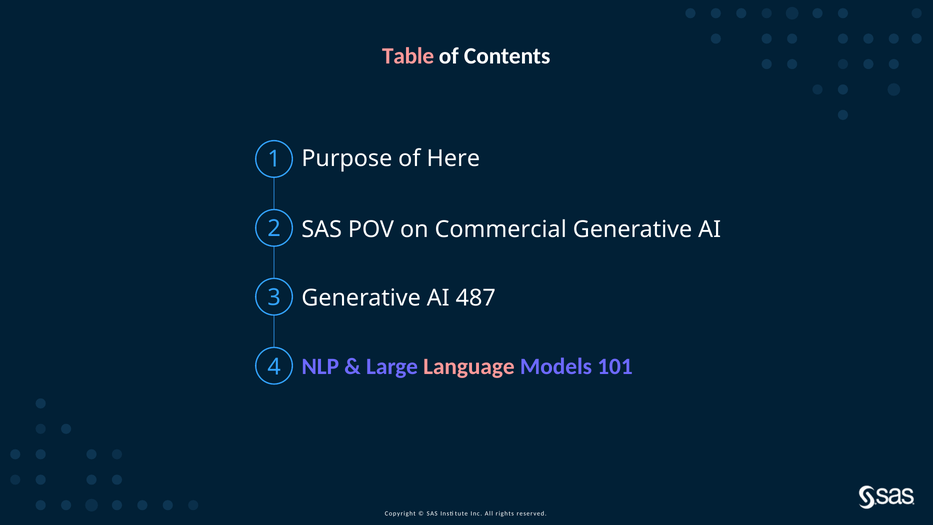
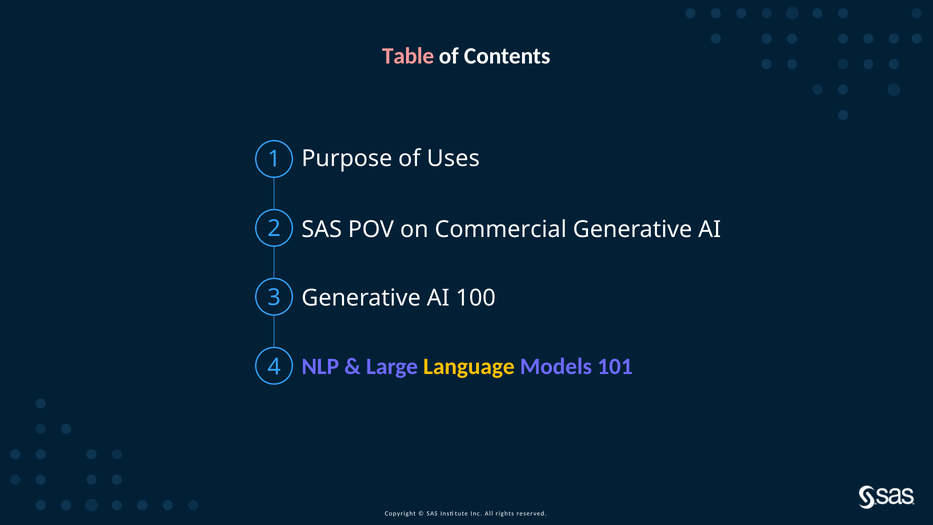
Here: Here -> Uses (453, 158)
487: 487 -> 100 (476, 298)
Language colour: pink -> yellow (469, 367)
